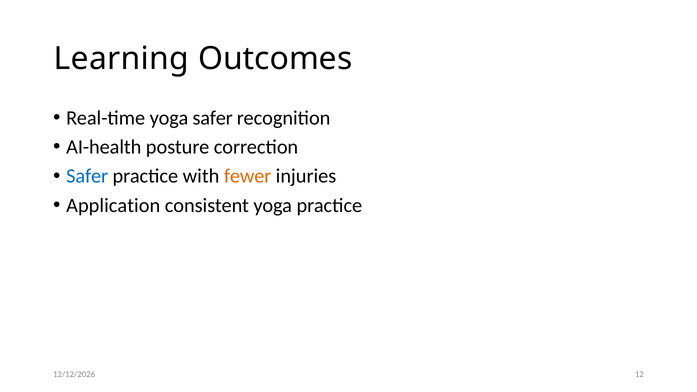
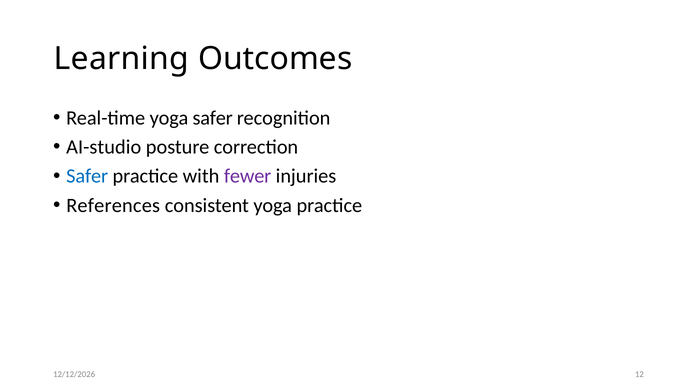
AI-health: AI-health -> AI-studio (104, 147)
fewer colour: orange -> purple (248, 176)
Application: Application -> References (113, 206)
